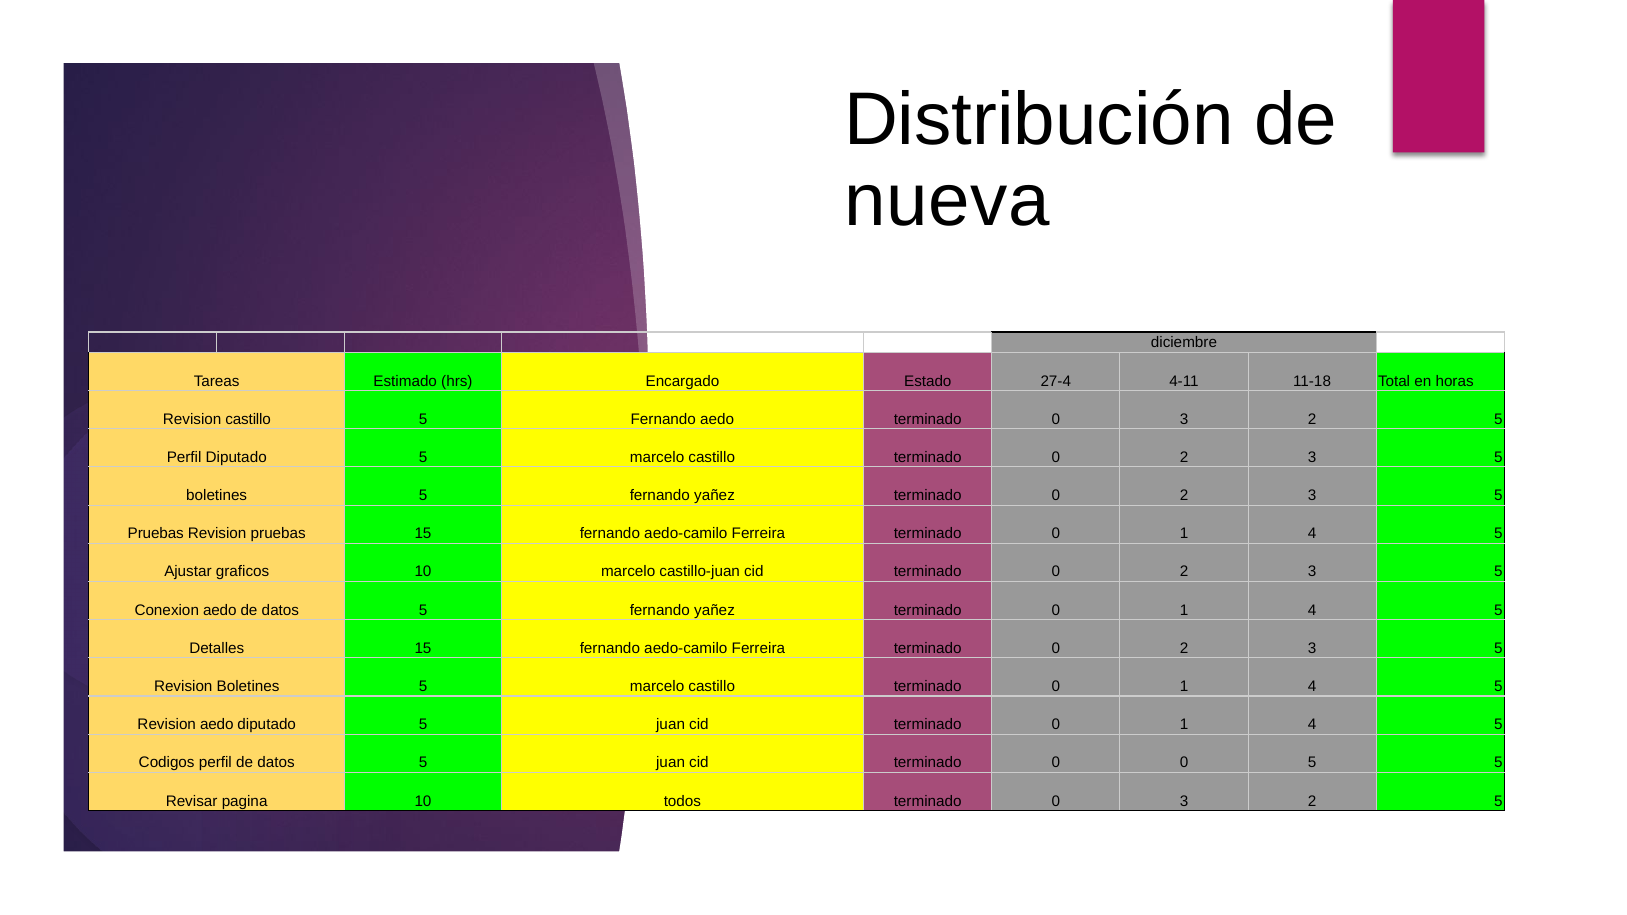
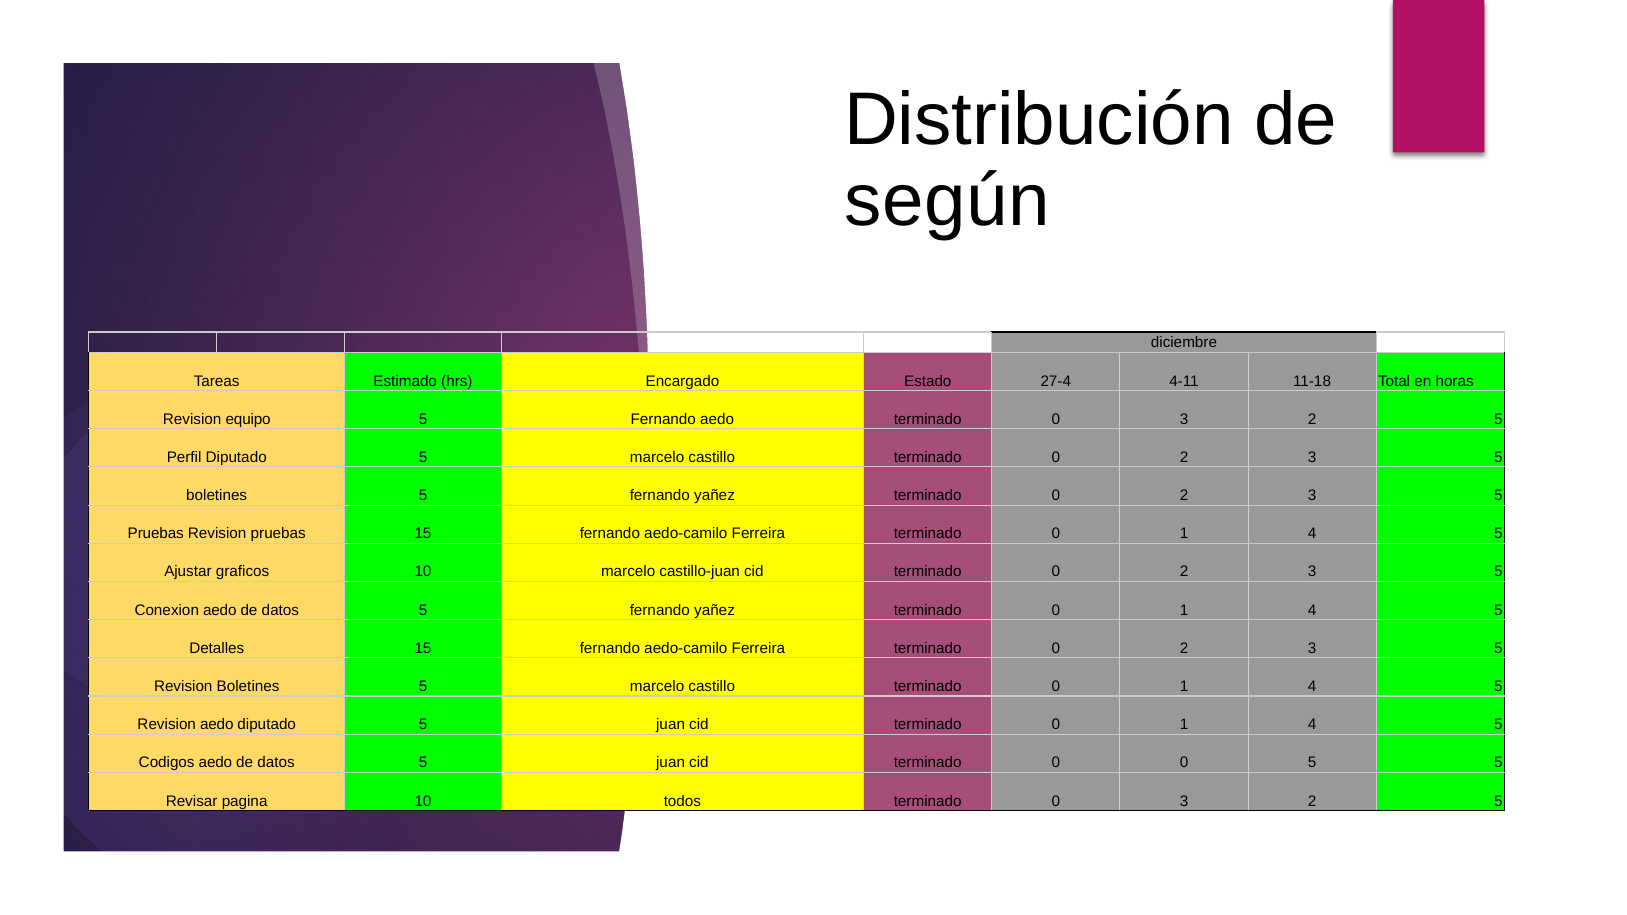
nueva: nueva -> según (947, 201)
Revision castillo: castillo -> equipo (248, 419)
Codigos perfil: perfil -> aedo (215, 763)
